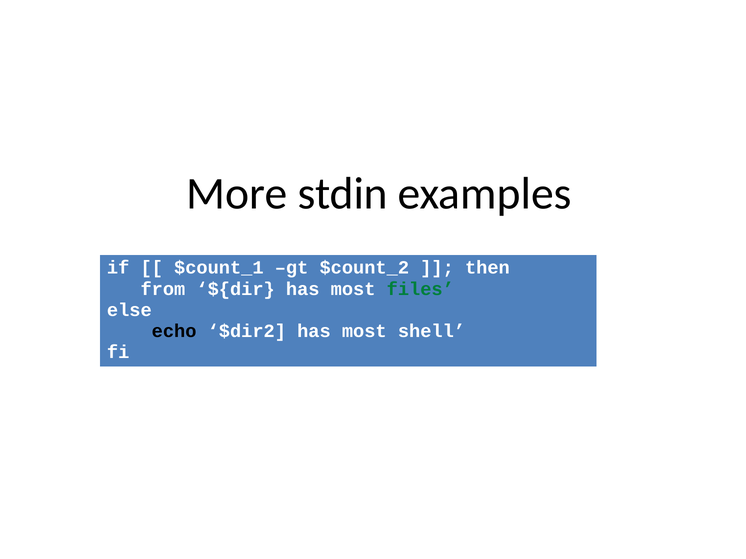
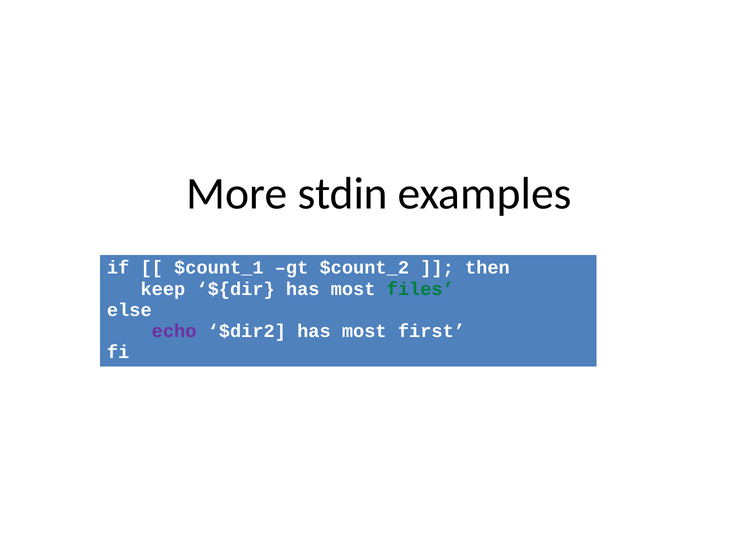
from: from -> keep (163, 289)
echo colour: black -> purple (174, 331)
shell: shell -> first (431, 331)
